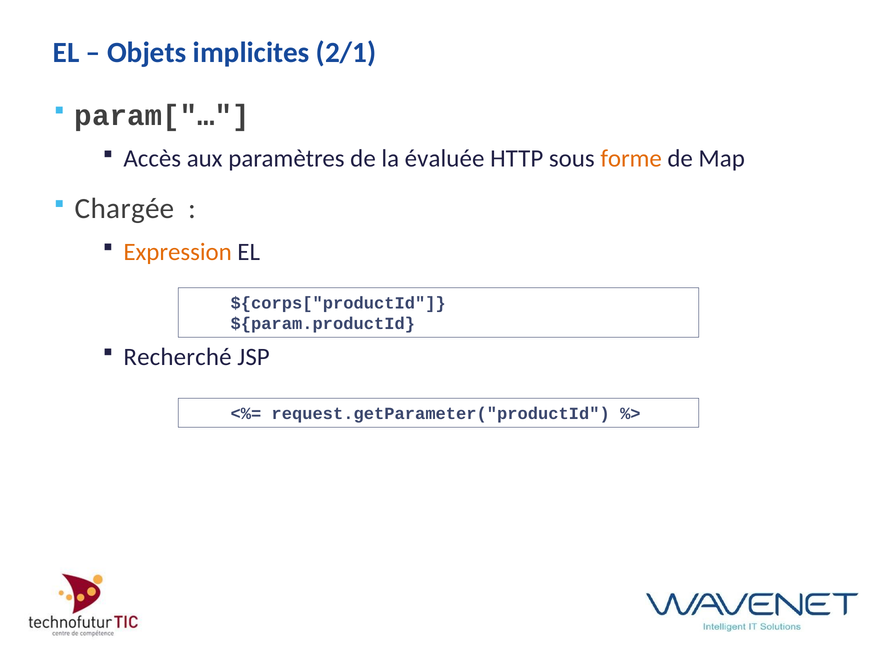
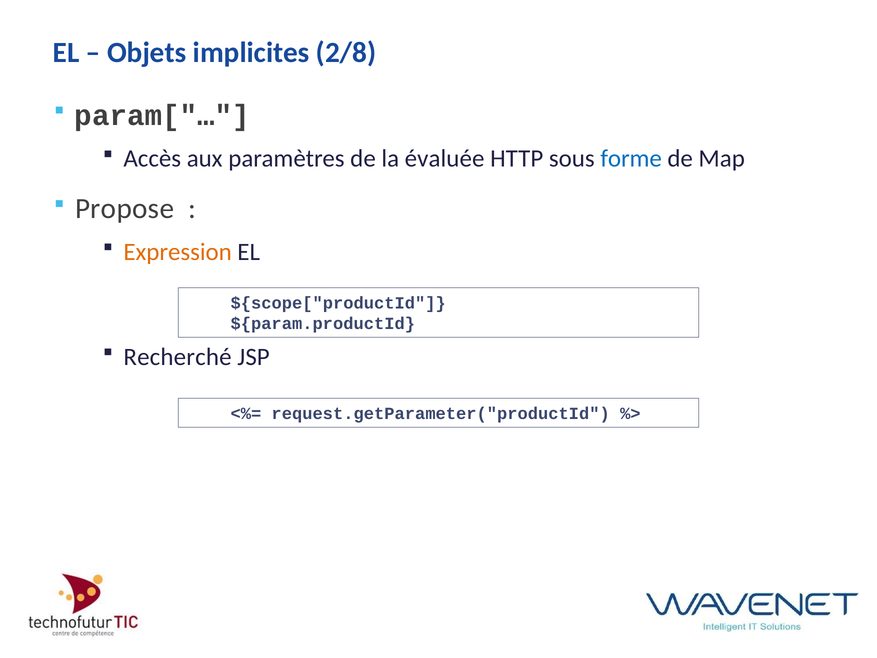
2/1: 2/1 -> 2/8 (346, 53)
forme colour: orange -> blue (631, 158)
Chargée: Chargée -> Propose (125, 209)
${corps["productId: ${corps["productId -> ${scope["productId (338, 303)
